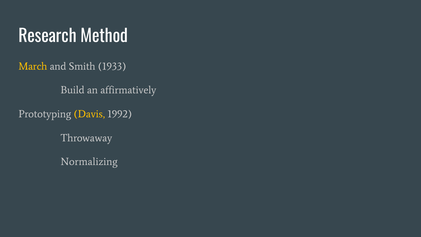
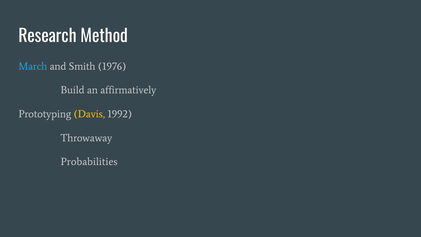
March colour: yellow -> light blue (33, 66)
1933: 1933 -> 1976 (112, 66)
Normalizing: Normalizing -> Probabilities (89, 162)
